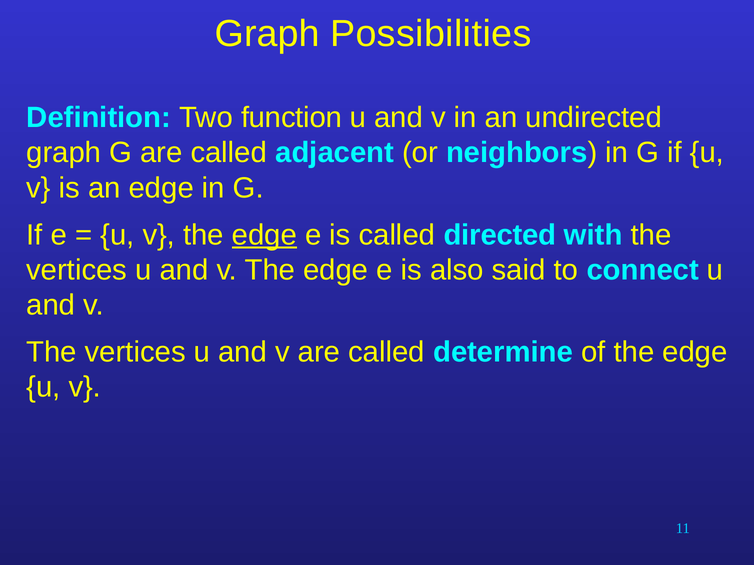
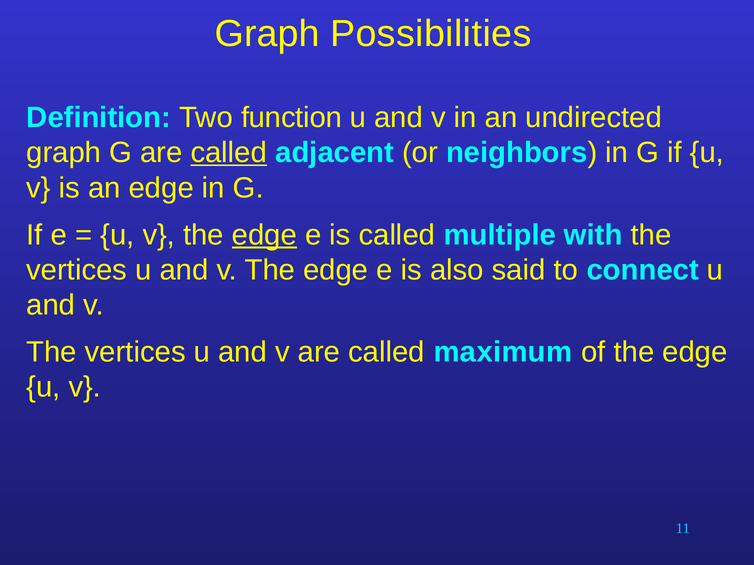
called underline: none -> present (229, 153)
directed: directed -> multiple (500, 235)
determine: determine -> maximum (503, 352)
